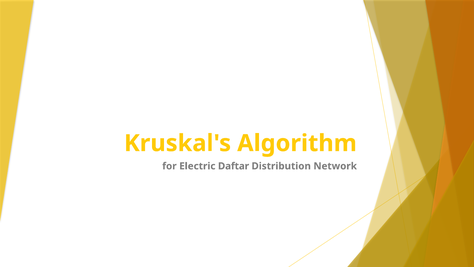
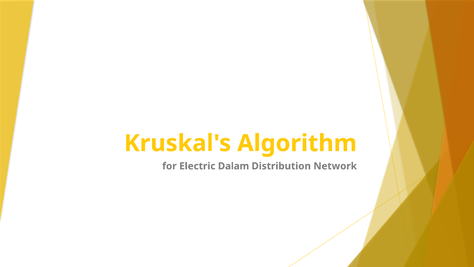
Daftar: Daftar -> Dalam (234, 166)
